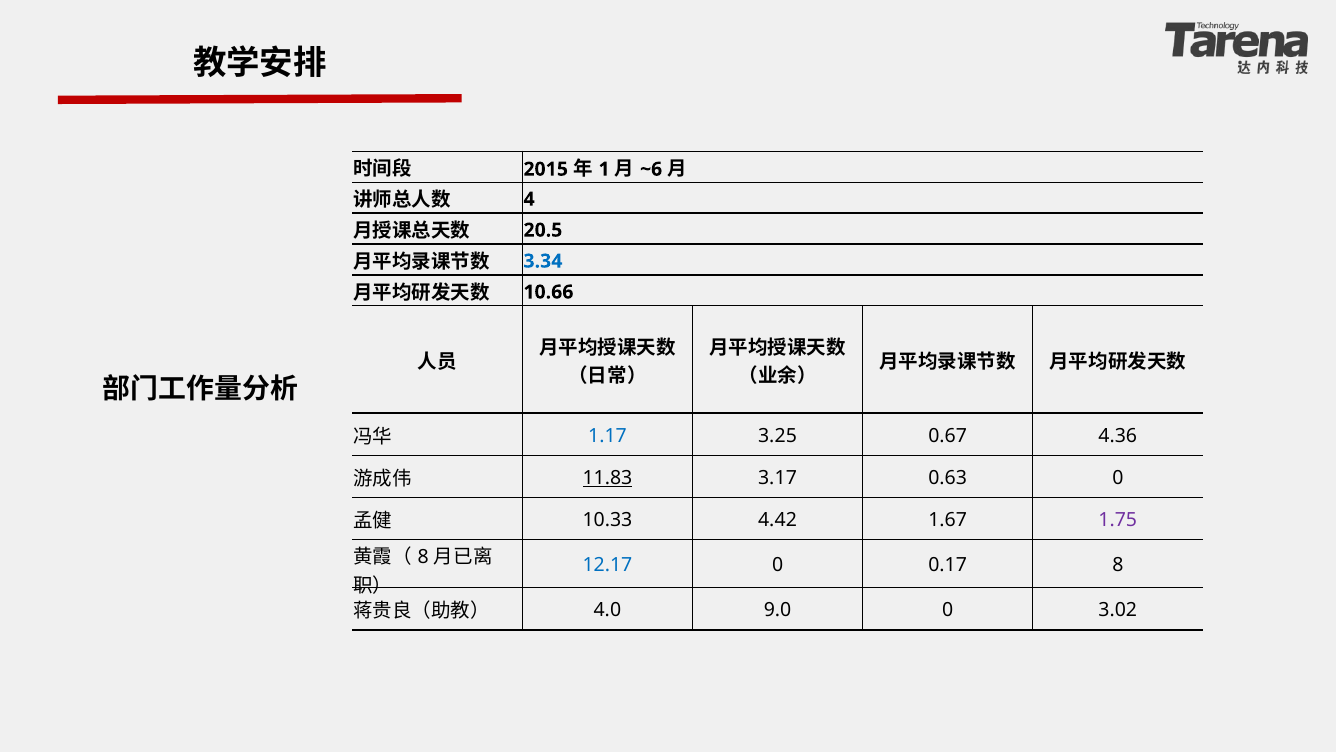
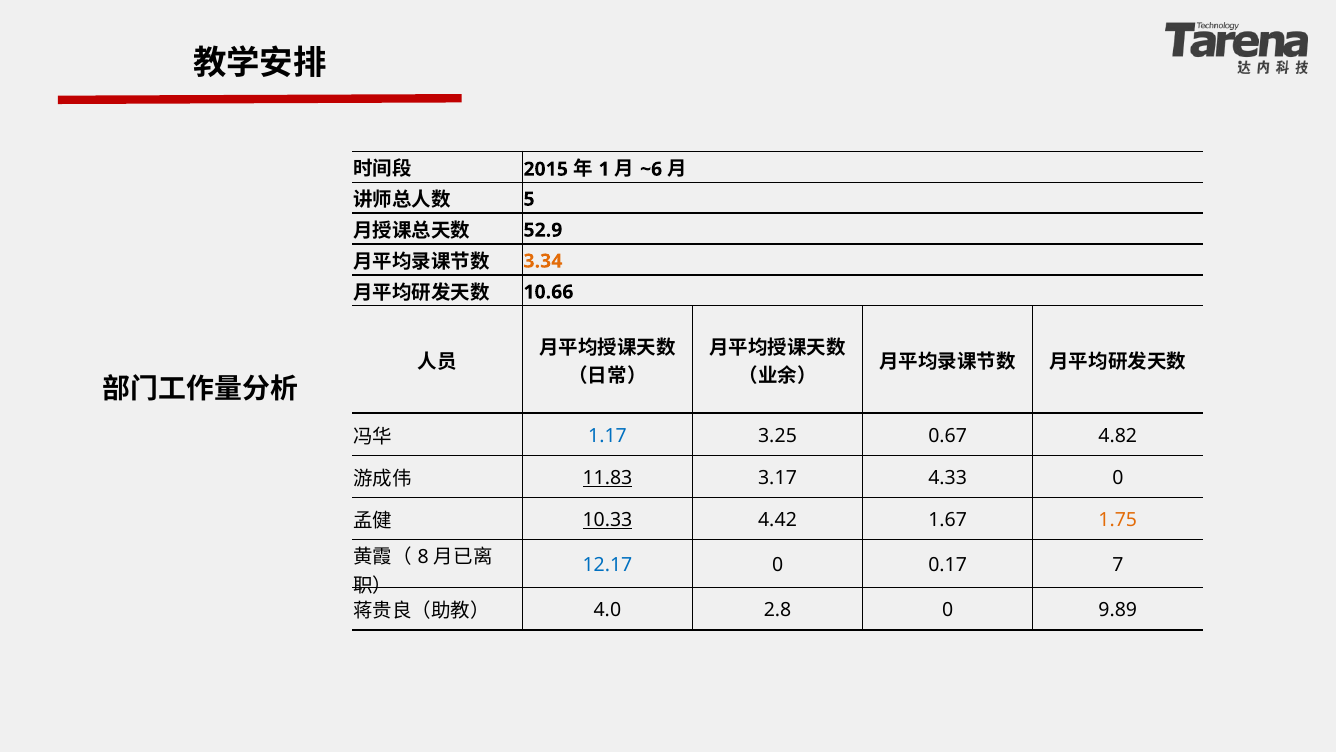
4: 4 -> 5 (529, 199)
20.5: 20.5 -> 52.9 (543, 230)
3.34 colour: blue -> orange (543, 261)
4.36: 4.36 -> 4.82 (1118, 435)
0.63: 0.63 -> 4.33 (948, 478)
10.33 underline: none -> present (607, 520)
1.75 colour: purple -> orange (1118, 520)
0.17 8: 8 -> 7 (1118, 565)
9.0: 9.0 -> 2.8 (778, 610)
3.02: 3.02 -> 9.89 (1118, 610)
